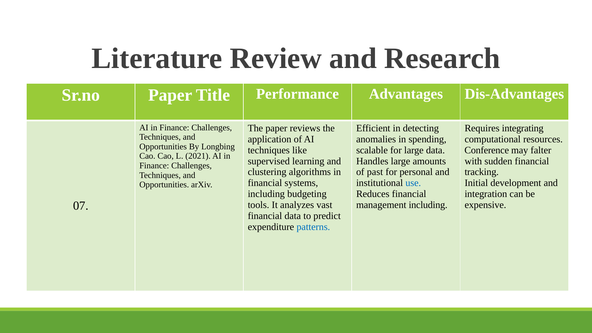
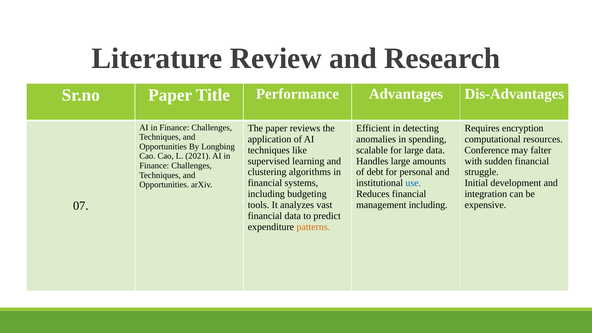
integrating: integrating -> encryption (523, 128)
past: past -> debt (375, 172)
tracking: tracking -> struggle (482, 172)
patterns colour: blue -> orange (313, 227)
